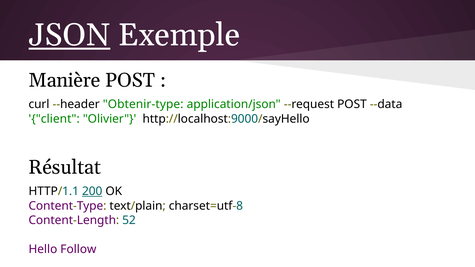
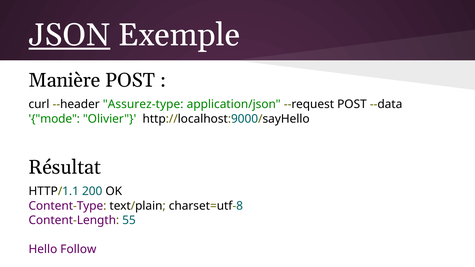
Obtenir-type: Obtenir-type -> Assurez-type (143, 104)
client: client -> mode (54, 119)
200 underline: present -> none (92, 191)
52: 52 -> 55 (129, 221)
